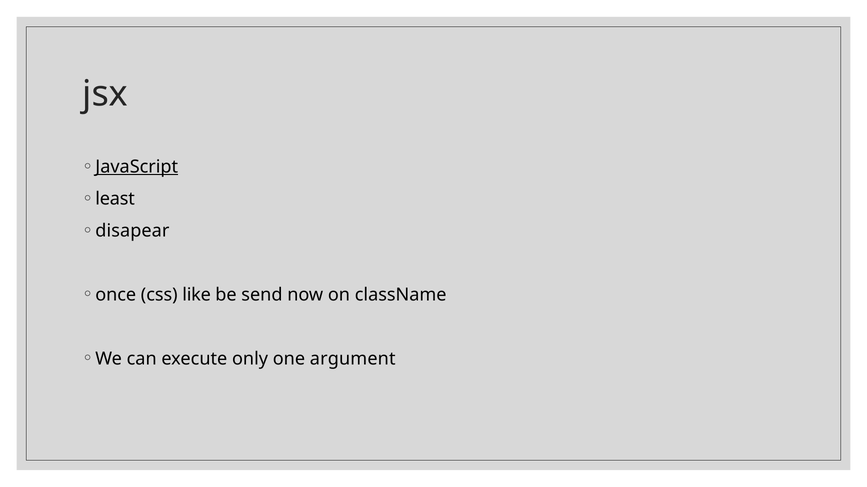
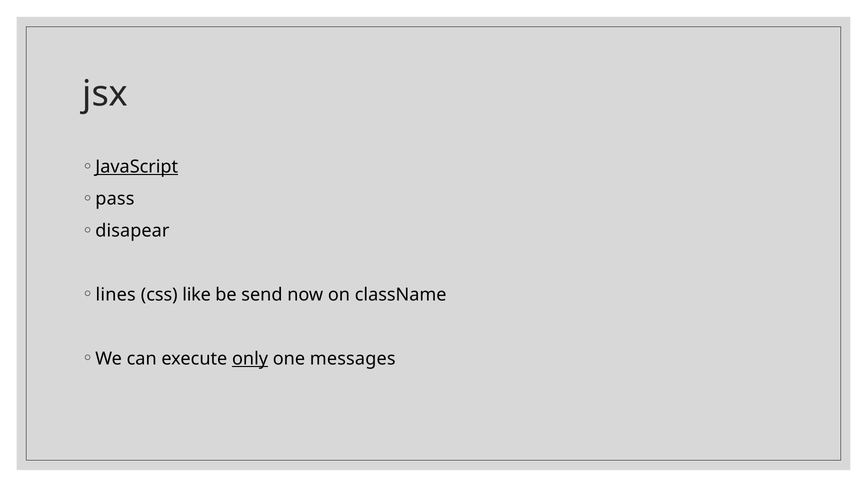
least: least -> pass (115, 199)
once: once -> lines (116, 295)
only underline: none -> present (250, 359)
argument: argument -> messages (353, 359)
